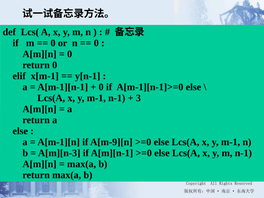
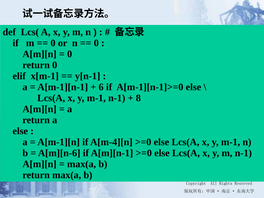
0: 0 -> 6 (101, 87)
3: 3 -> 8 (138, 98)
A[m-9][n: A[m-9][n -> A[m-4][n (111, 142)
A[m][n-3: A[m][n-3 -> A[m][n-6 (59, 153)
